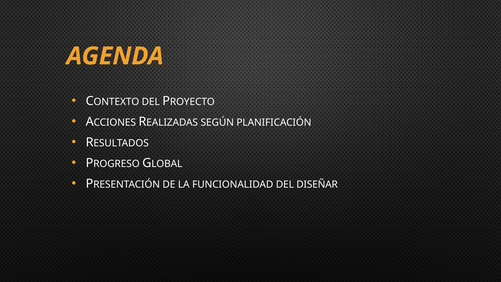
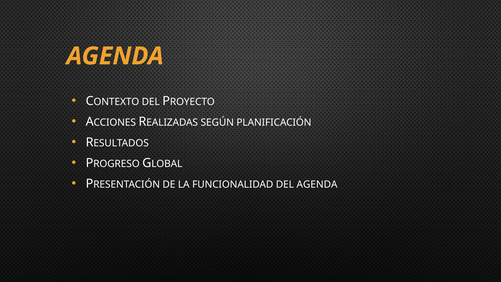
DEL DISEÑAR: DISEÑAR -> AGENDA (317, 184)
